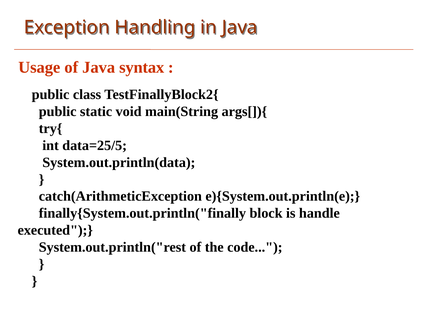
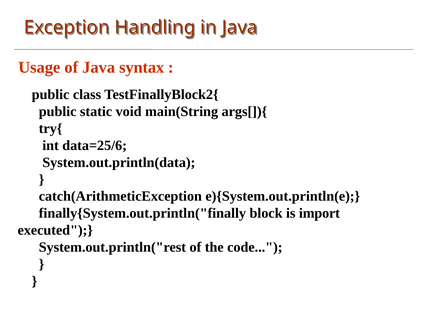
data=25/5: data=25/5 -> data=25/6 (95, 145)
handle: handle -> import (319, 213)
